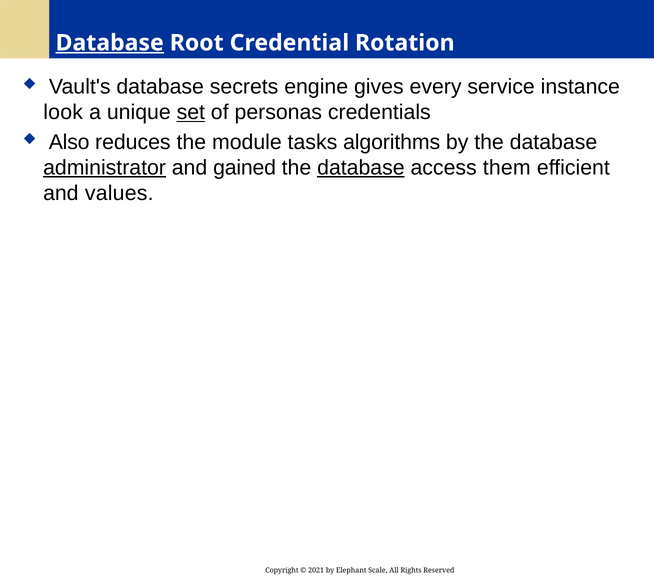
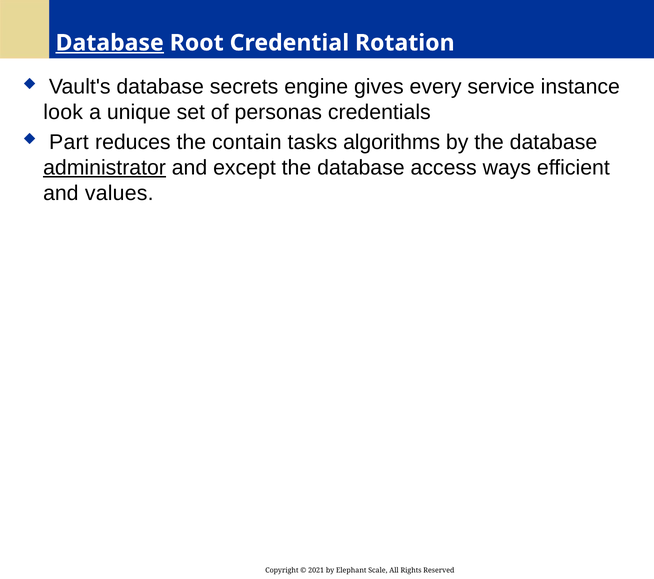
set underline: present -> none (191, 112)
Also: Also -> Part (69, 142)
module: module -> contain (247, 142)
gained: gained -> except (244, 168)
database underline: present -> none (361, 168)
them: them -> ways (507, 168)
